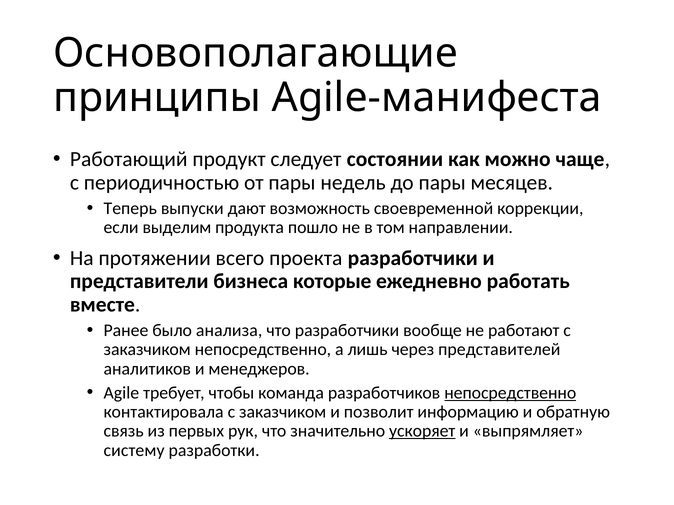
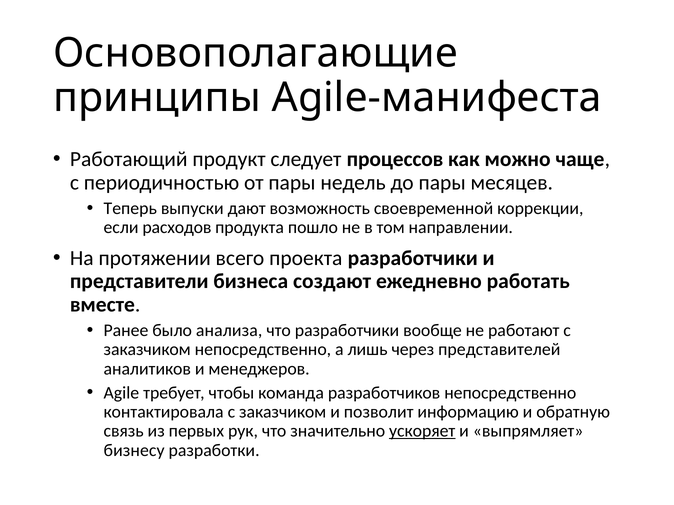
состоянии: состоянии -> процессов (395, 159)
выделим: выделим -> расходов (177, 228)
которые: которые -> создают (332, 282)
непосредственно underline: present -> none (510, 393)
систему: систему -> бизнесу (134, 451)
